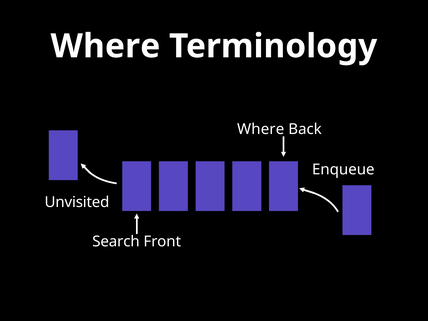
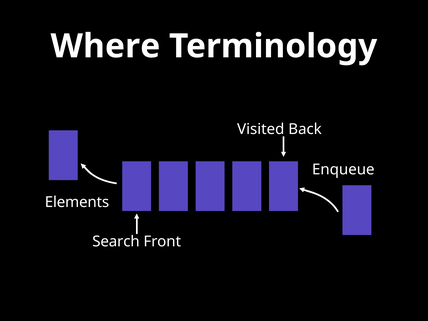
Where: Where -> Visited (261, 129)
Unvisited: Unvisited -> Elements (77, 202)
